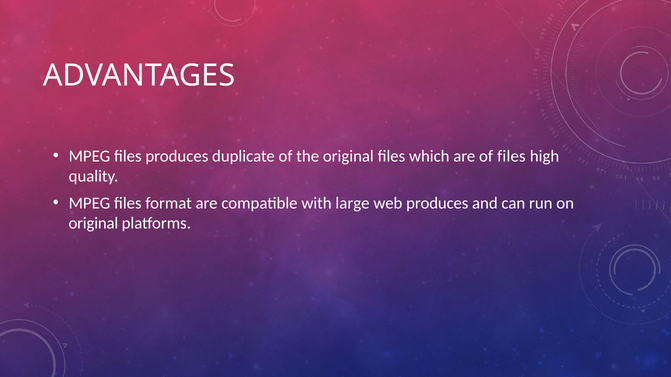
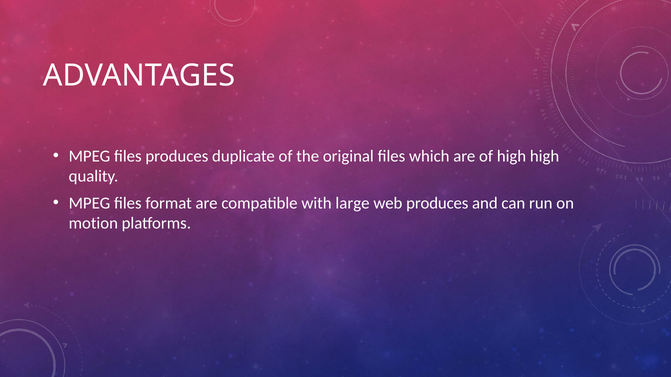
of files: files -> high (511, 156)
original: original -> motion (93, 224)
